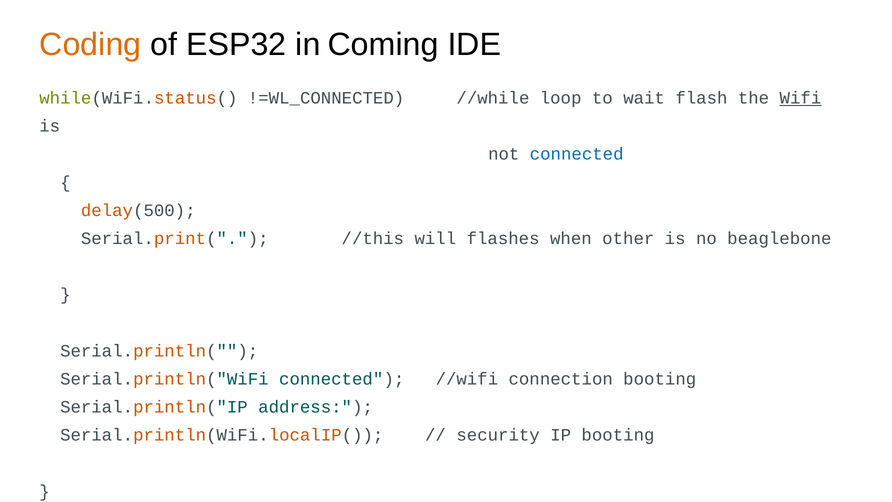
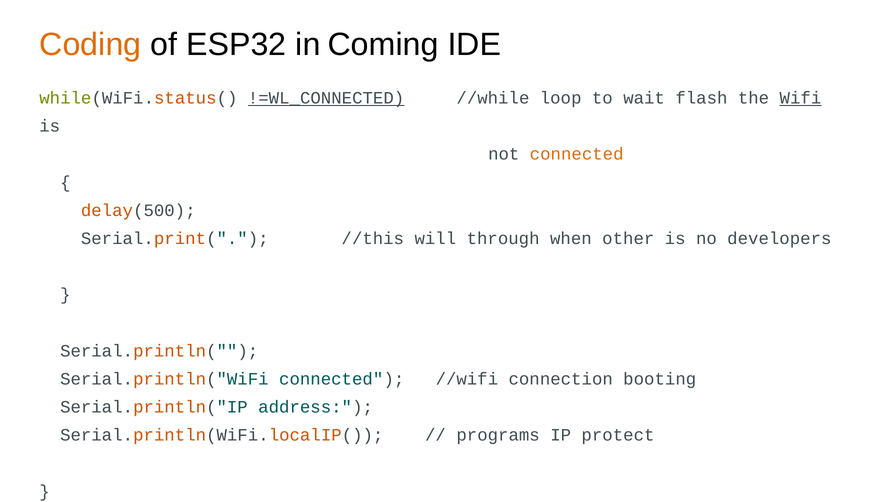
!=WL_CONNECTED underline: none -> present (326, 98)
connected colour: blue -> orange (577, 154)
flashes: flashes -> through (503, 238)
beaglebone: beaglebone -> developers (779, 238)
security: security -> programs (498, 435)
IP booting: booting -> protect (618, 435)
